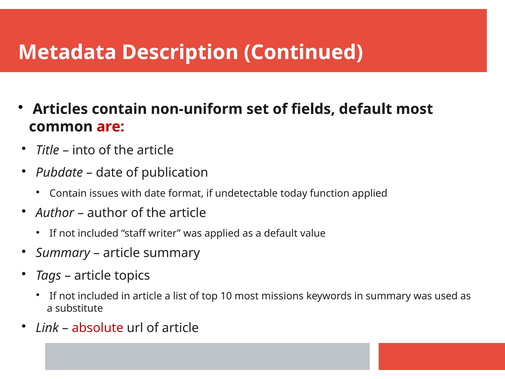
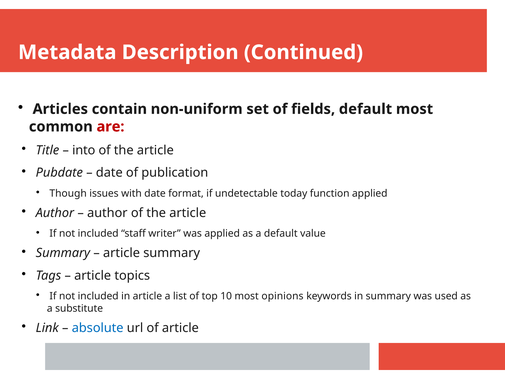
Contain: Contain -> Though (68, 193)
missions: missions -> opinions (282, 296)
absolute colour: red -> blue (98, 328)
